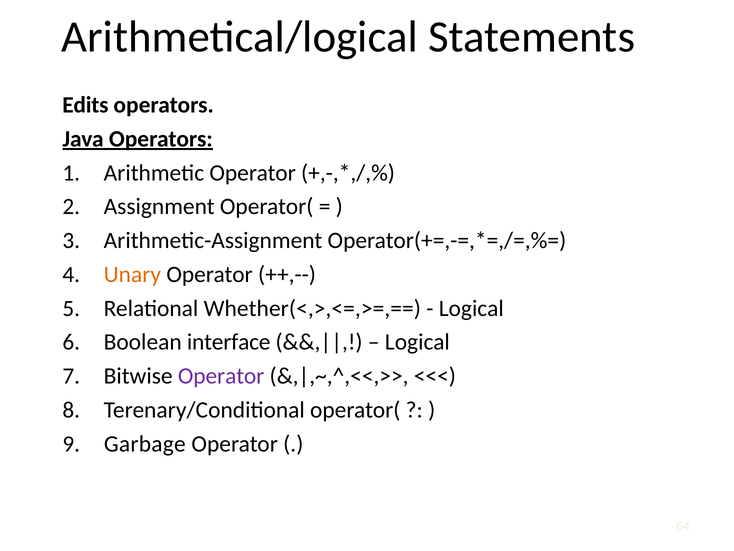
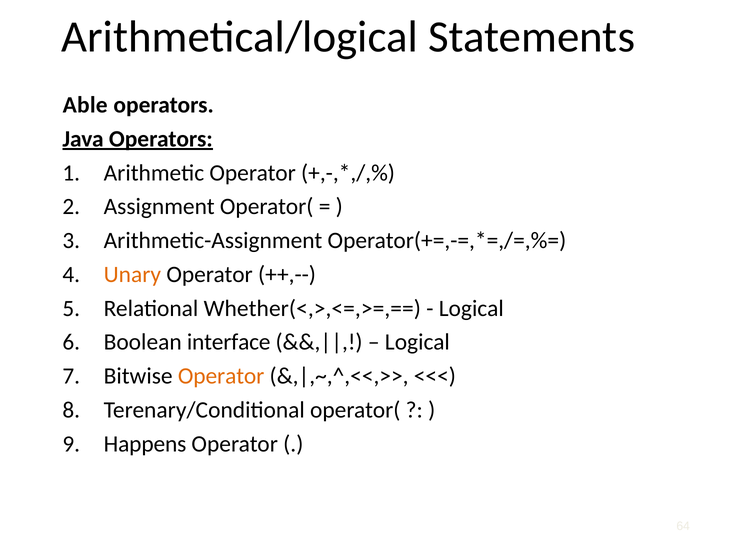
Edits: Edits -> Able (85, 105)
Operator colour: purple -> orange (221, 376)
Garbage: Garbage -> Happens (145, 443)
